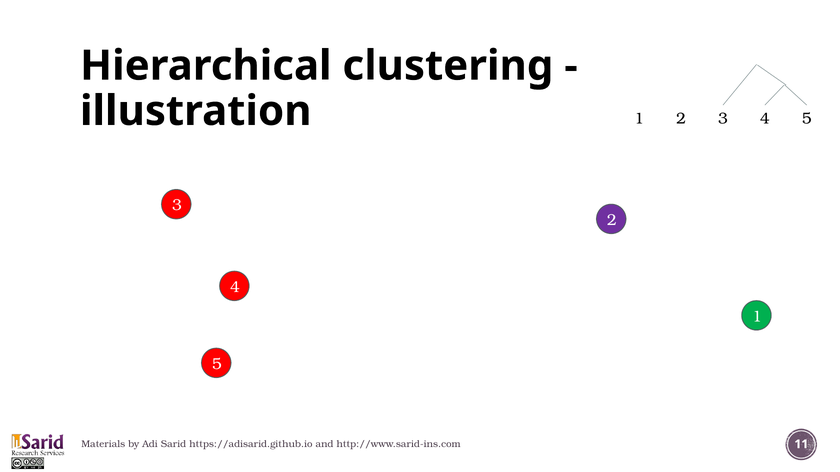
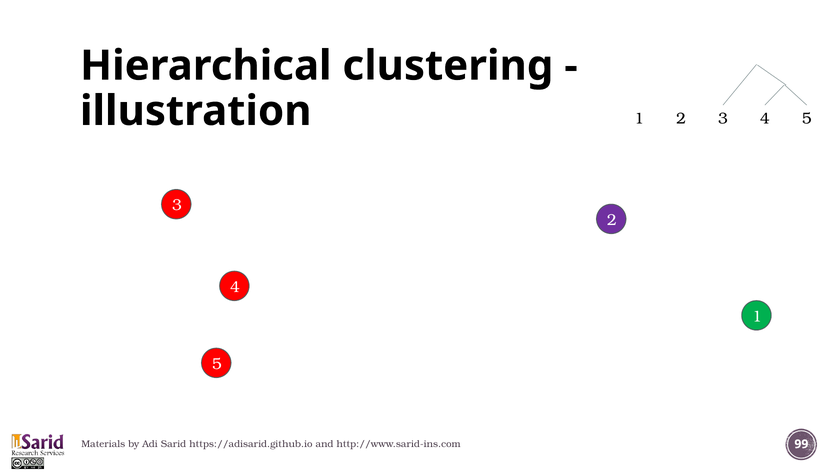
11: 11 -> 99 (801, 445)
